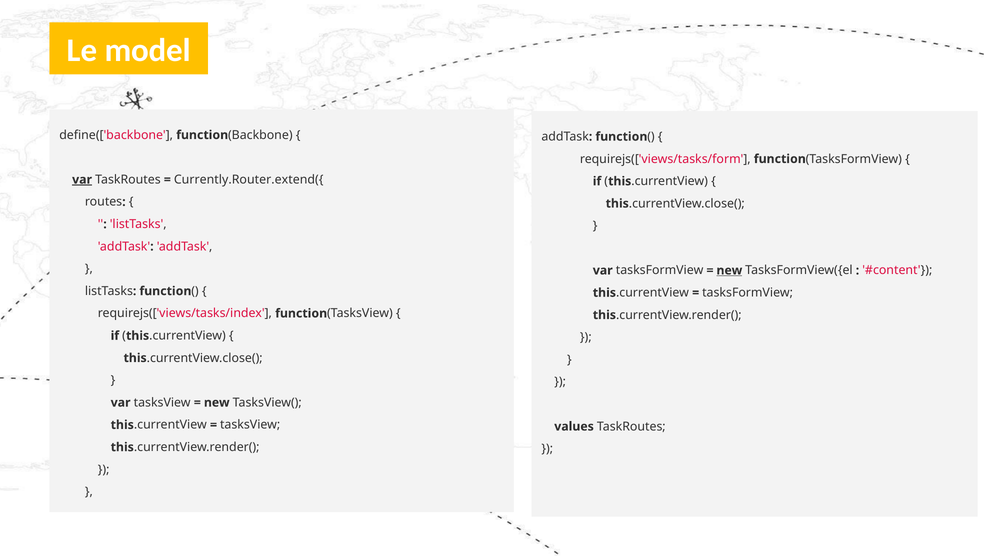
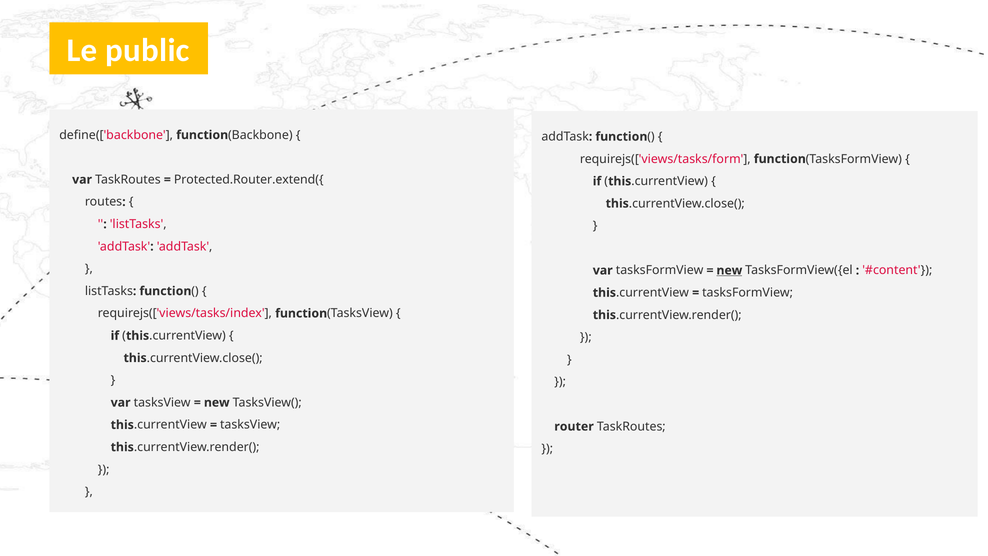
model: model -> public (147, 51)
var underline: present -> none (82, 180)
Currently.Router.extend({: Currently.Router.extend({ -> Protected.Router.extend({ (249, 180)
values: values -> router (574, 426)
